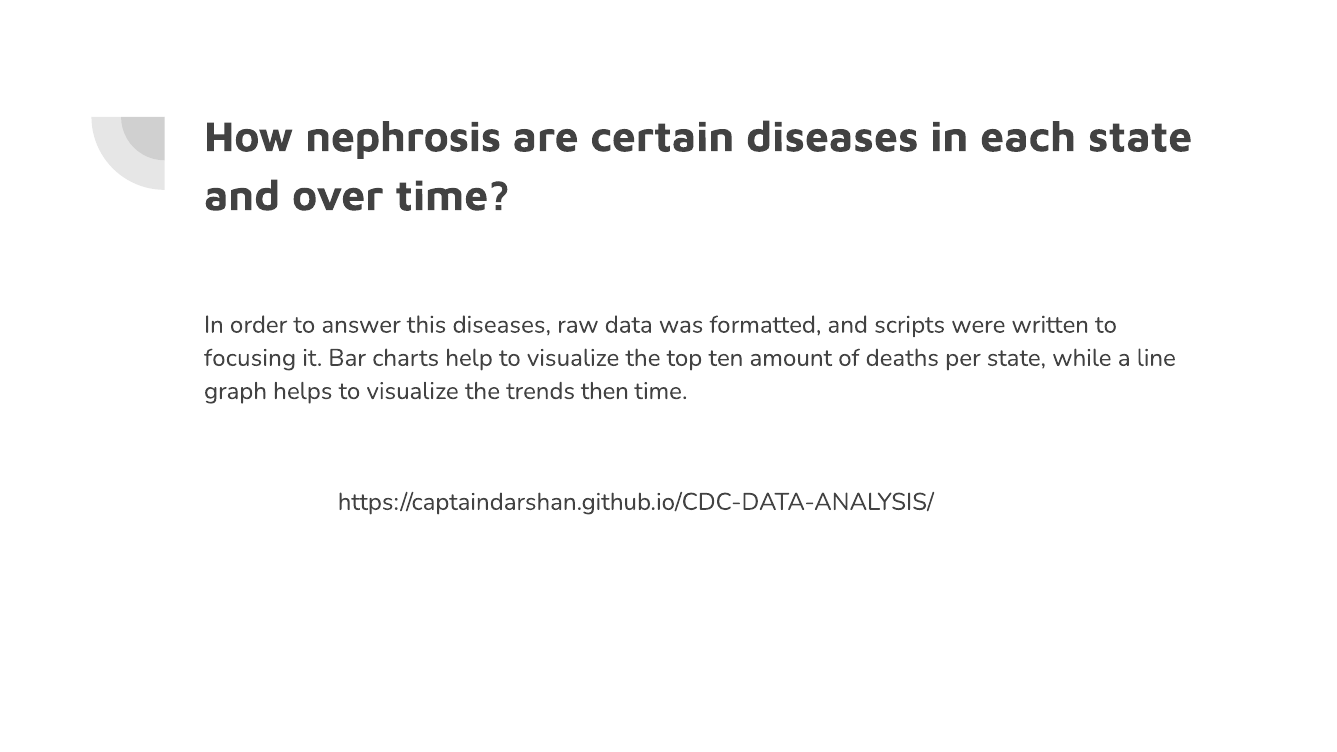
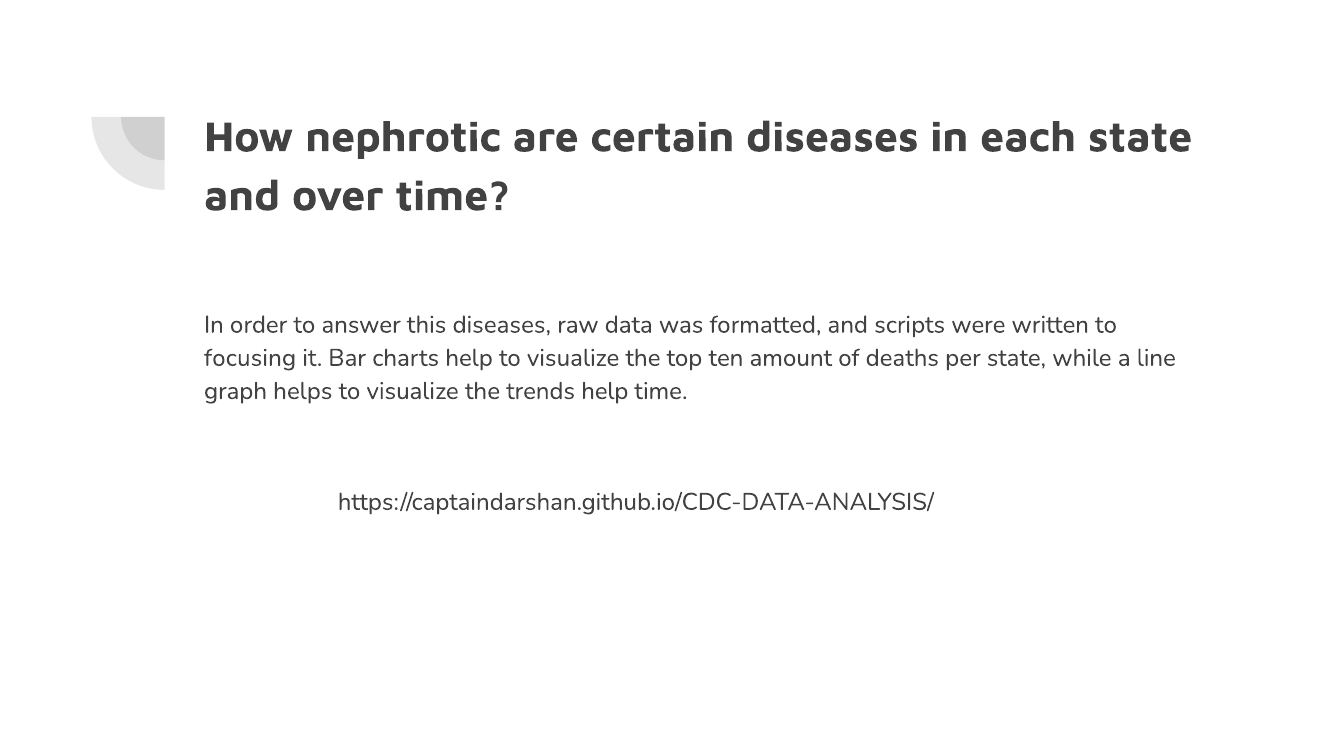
nephrosis: nephrosis -> nephrotic (403, 137)
trends then: then -> help (605, 391)
